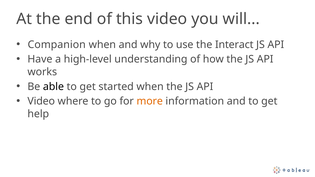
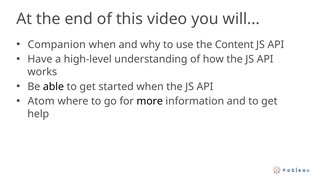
Interact: Interact -> Content (234, 45)
Video: Video -> Atom (41, 101)
more colour: orange -> black (150, 101)
